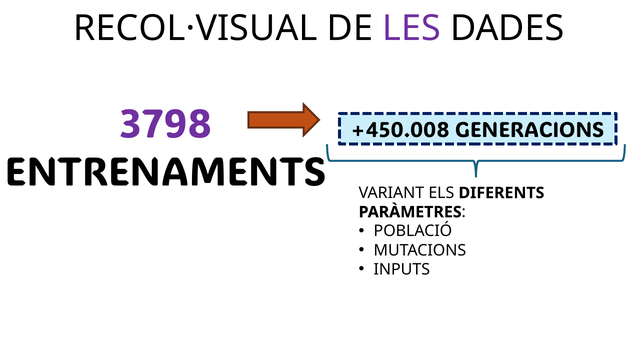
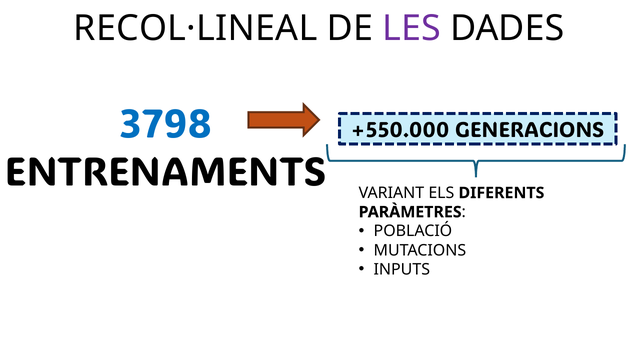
RECOL·VISUAL: RECOL·VISUAL -> RECOL·LINEAL (195, 28)
3798 colour: purple -> blue (166, 125)
+450.008: +450.008 -> +550.000 (400, 130)
